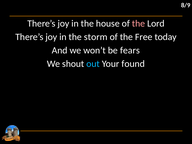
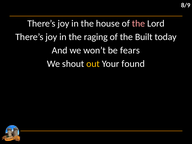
storm: storm -> raging (96, 37)
Free: Free -> Built (144, 37)
out colour: light blue -> yellow (93, 64)
